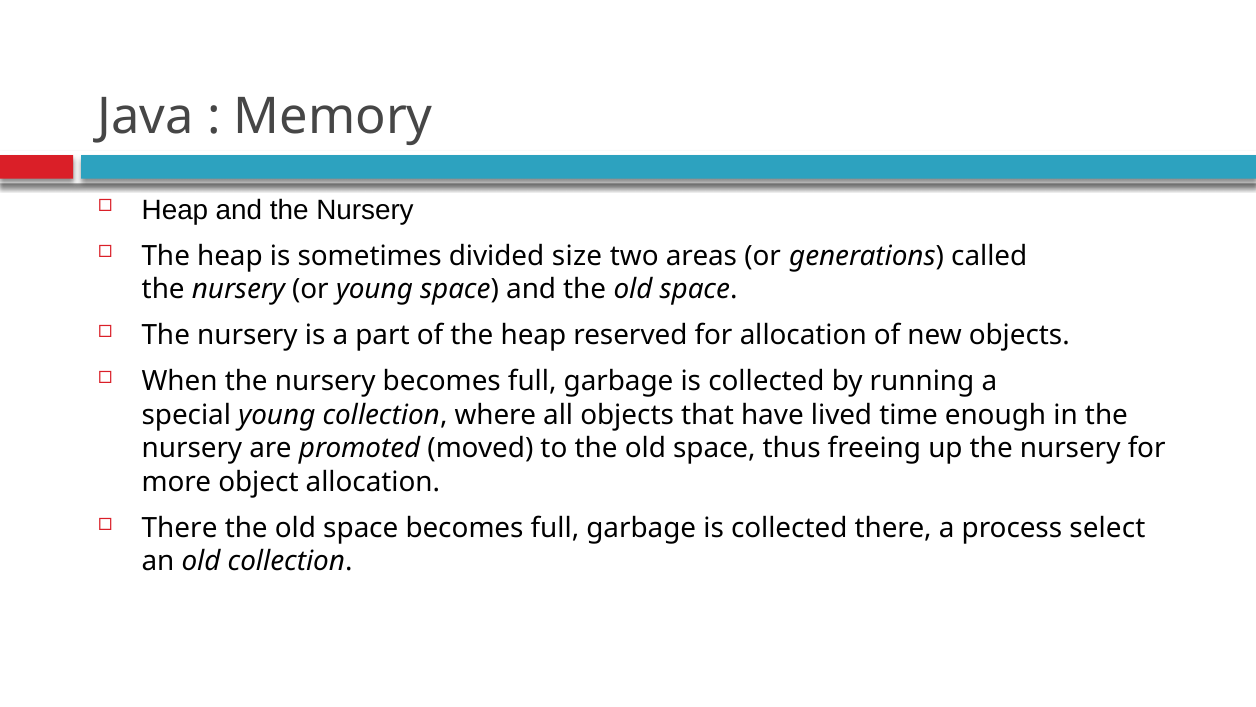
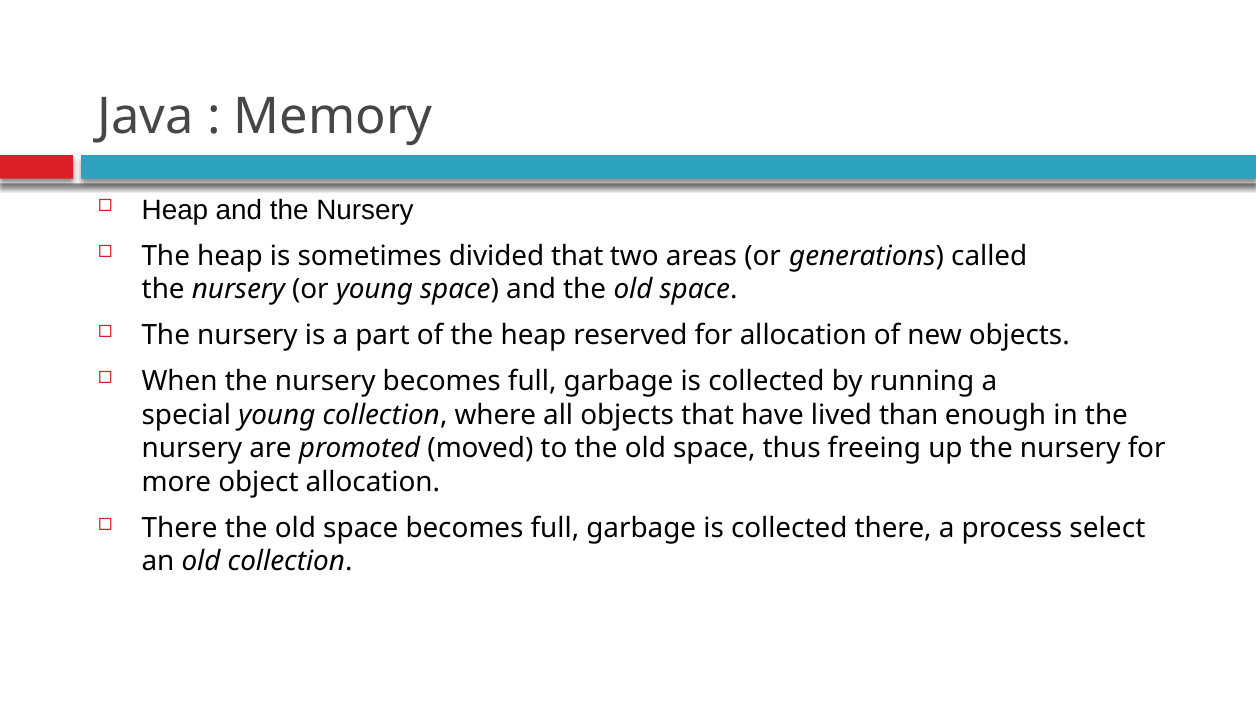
divided size: size -> that (577, 256)
time: time -> than (909, 415)
